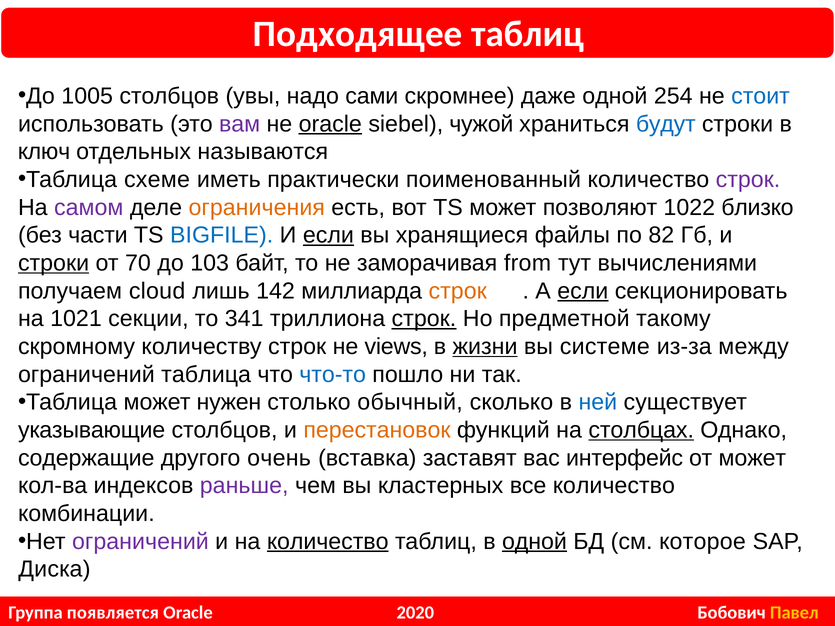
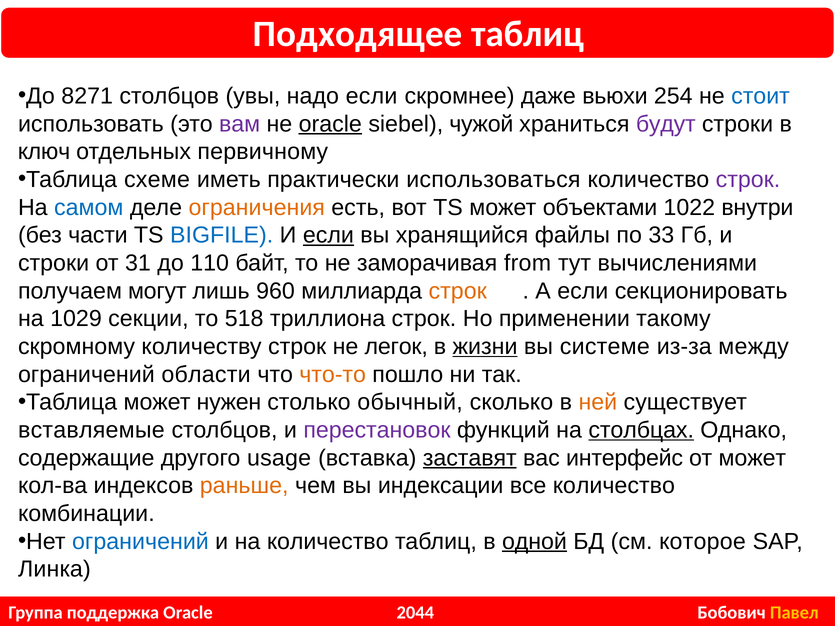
1005: 1005 -> 8271 (87, 96)
надо сами: сами -> если (372, 96)
даже одной: одной -> вьюхи (615, 96)
будут colour: blue -> purple (666, 124)
называются: называются -> первичному (263, 152)
поименованный: поименованный -> использоваться (493, 180)
самом colour: purple -> blue (89, 207)
позволяют: позволяют -> объектами (600, 207)
близко: близко -> внутри (757, 207)
хранящиеся: хранящиеся -> хранящийся (462, 235)
82: 82 -> 33 (661, 235)
строки underline: present -> none (54, 263)
70: 70 -> 31 (138, 263)
103: 103 -> 110 (210, 263)
cloud: cloud -> могут (157, 291)
142: 142 -> 960 (276, 291)
если underline: present -> none (583, 291)
1021: 1021 -> 1029 (76, 319)
341: 341 -> 518 (244, 319)
строк underline: present -> none (424, 319)
предметной: предметной -> применении (564, 319)
views: views -> легок (396, 347)
ограничений таблица: таблица -> области (206, 375)
что-то colour: blue -> orange (333, 375)
ней colour: blue -> orange (598, 402)
указывающие: указывающие -> вставляемые (91, 430)
перестановок colour: orange -> purple (377, 430)
очень: очень -> usage (279, 458)
заставят underline: none -> present (470, 458)
раньше colour: purple -> orange (244, 486)
кластерных: кластерных -> индексации (441, 486)
ограничений colour: purple -> blue (140, 542)
количество underline: present -> none (328, 542)
Диска: Диска -> Линка (54, 569)
появляется: появляется -> поддержка (113, 613)
2020: 2020 -> 2044 (415, 613)
